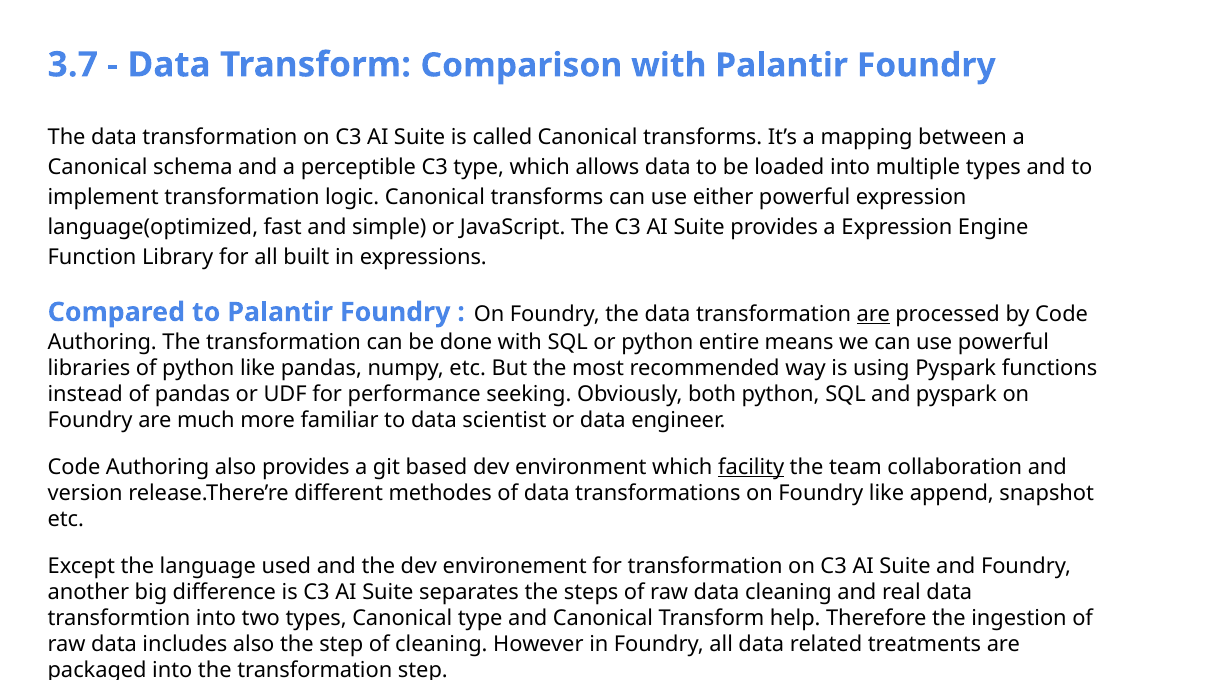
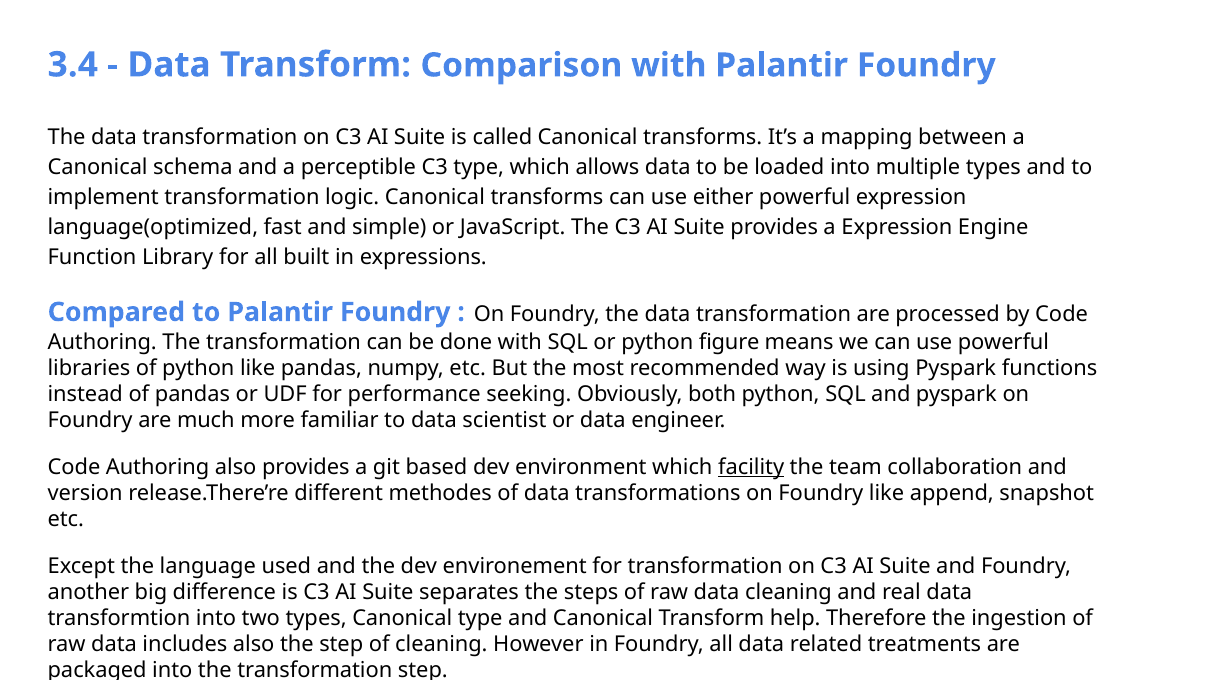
3.7: 3.7 -> 3.4 (73, 65)
are underline: present -> none (873, 314)
entire: entire -> figure (729, 342)
